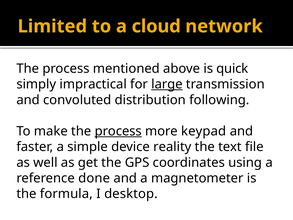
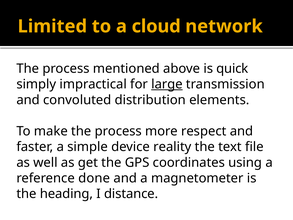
following: following -> elements (219, 100)
process underline: present -> none (118, 131)
keypad: keypad -> respect (204, 131)
formula: formula -> heading (66, 194)
desktop: desktop -> distance (131, 194)
